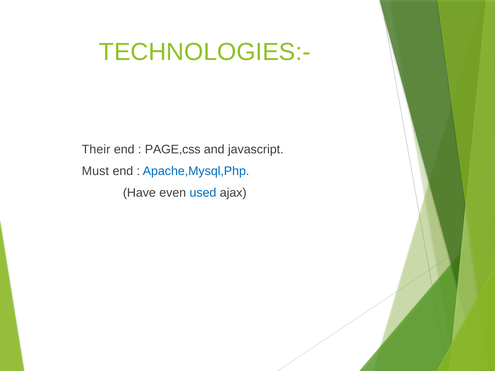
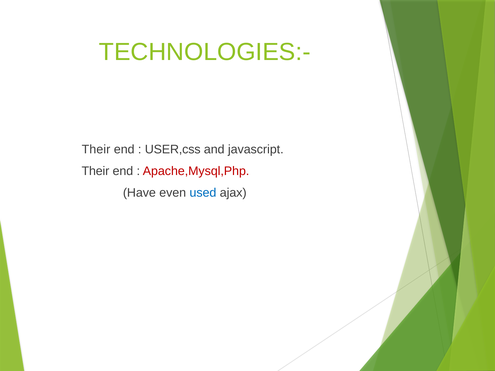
PAGE,css: PAGE,css -> USER,css (173, 149)
Must: Must -> Their (95, 171)
Apache,Mysql,Php colour: blue -> red (196, 171)
